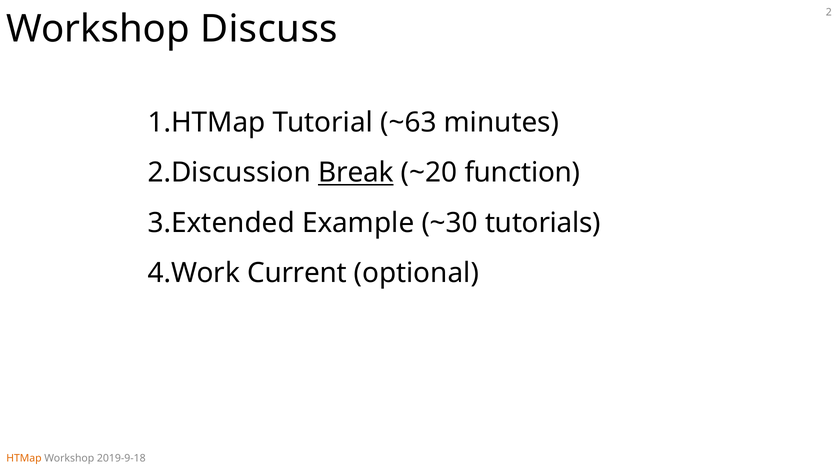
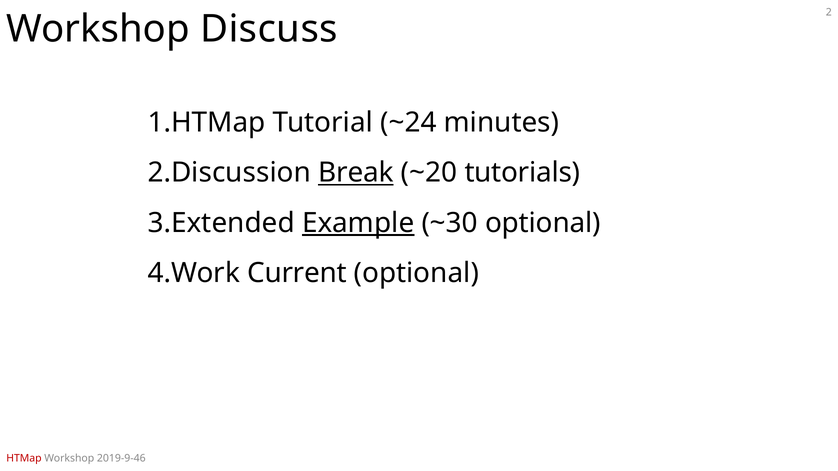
~63: ~63 -> ~24 (408, 123)
function: function -> tutorials (522, 173)
Example underline: none -> present (358, 223)
~30 tutorials: tutorials -> optional (543, 223)
HTMap colour: orange -> red (24, 459)
2019-9-18: 2019-9-18 -> 2019-9-46 (121, 459)
